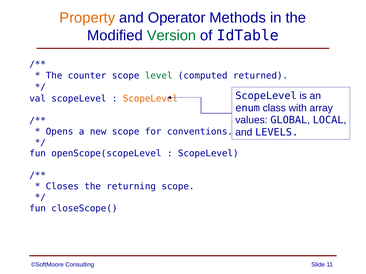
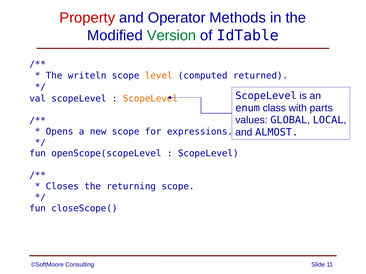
Property colour: orange -> red (87, 18)
counter: counter -> writeln (87, 76)
level colour: green -> orange (159, 76)
array: array -> parts (321, 108)
conventions: conventions -> expressions (200, 132)
LEVELS: LEVELS -> ALMOST (277, 133)
